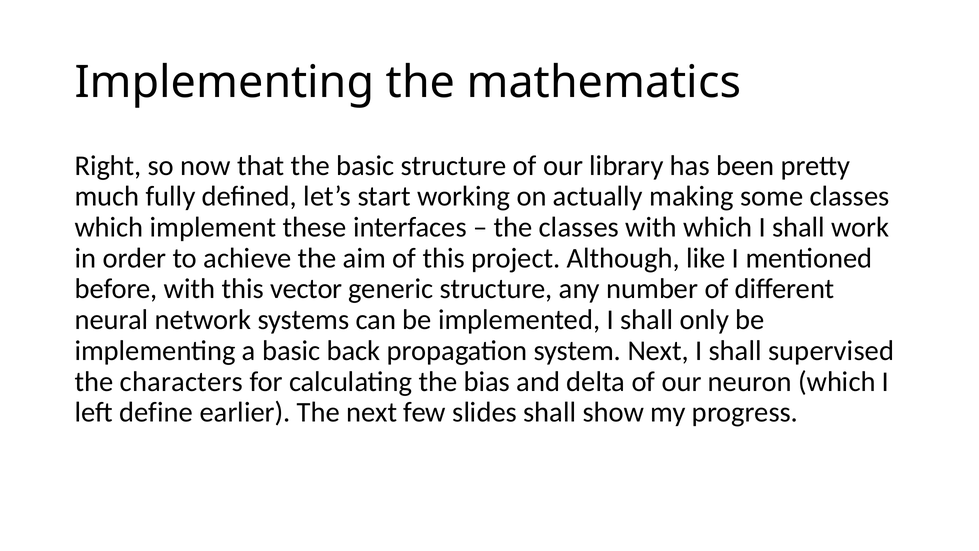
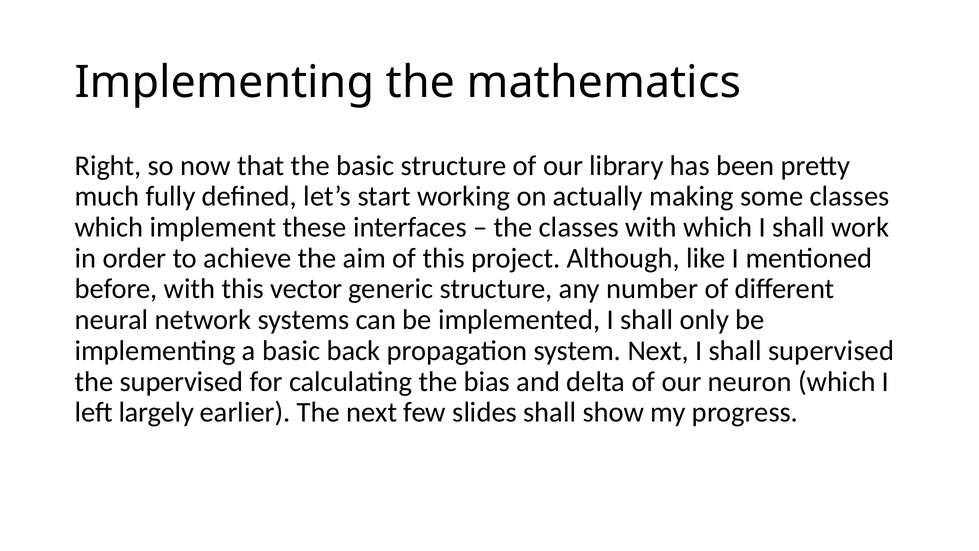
the characters: characters -> supervised (182, 381)
define: define -> largely (156, 412)
